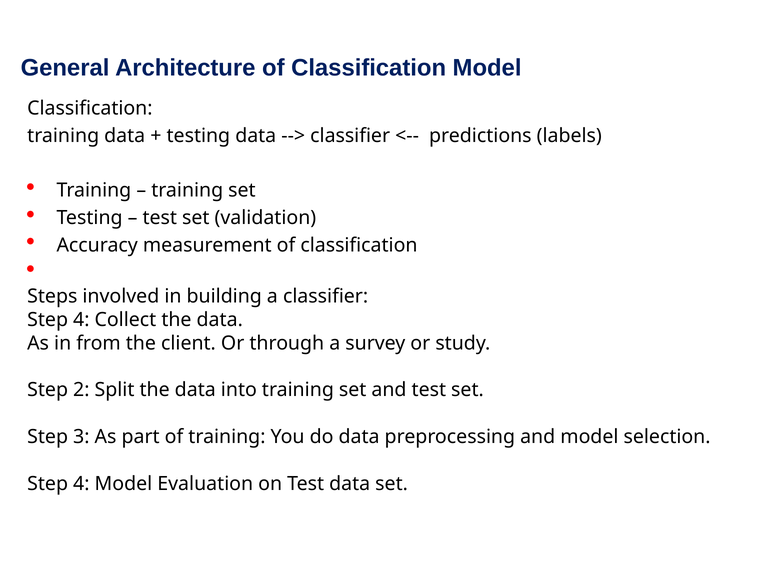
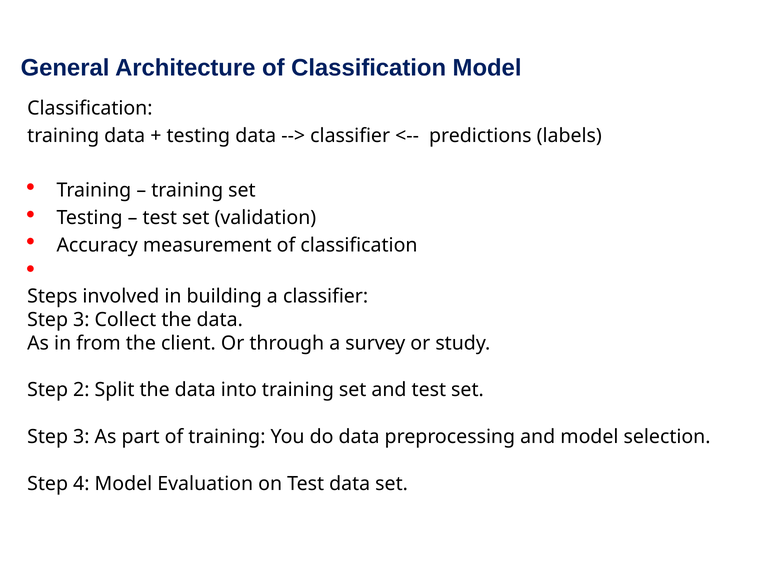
4: 4 -> 3 (81, 319)
